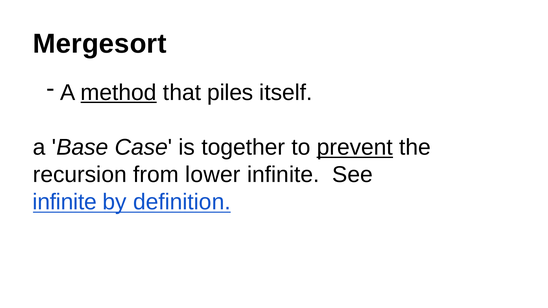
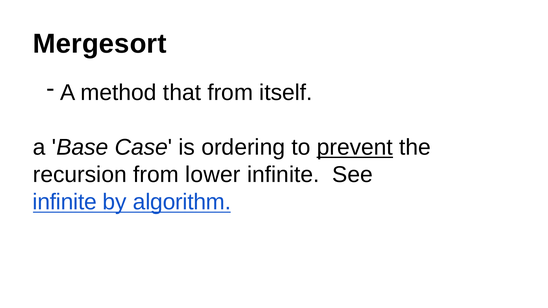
method underline: present -> none (119, 93)
that piles: piles -> from (230, 93)
together: together -> ordering (243, 148)
definition: definition -> algorithm (182, 202)
